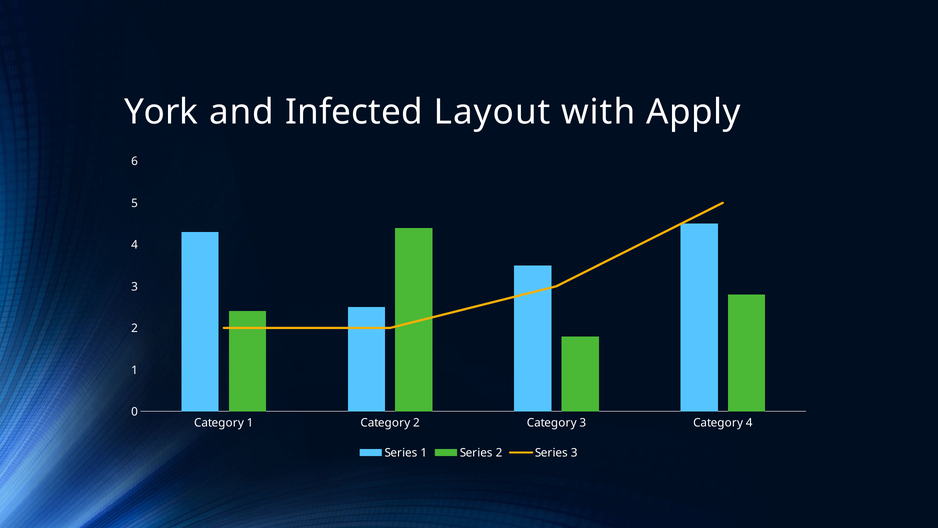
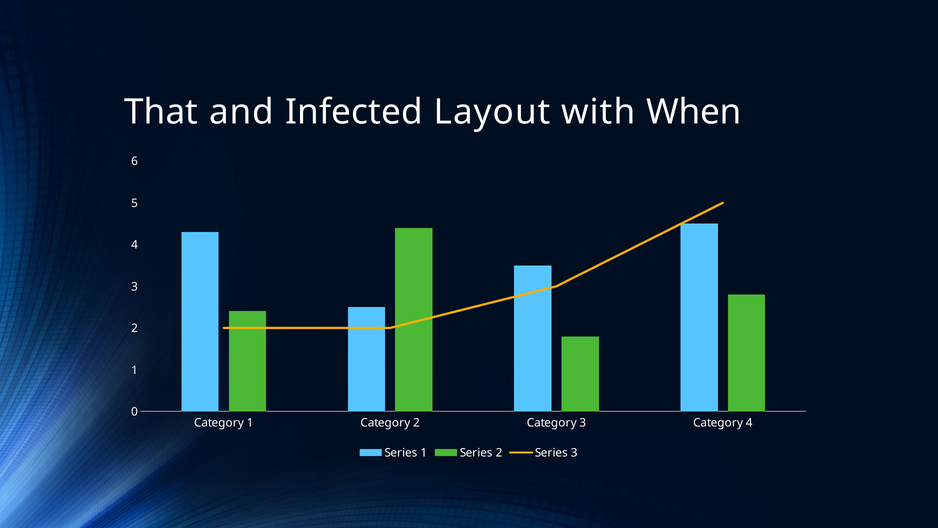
York: York -> That (161, 112)
Apply: Apply -> When (694, 112)
